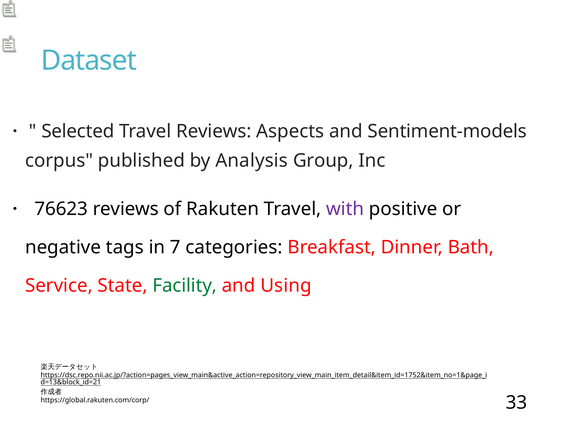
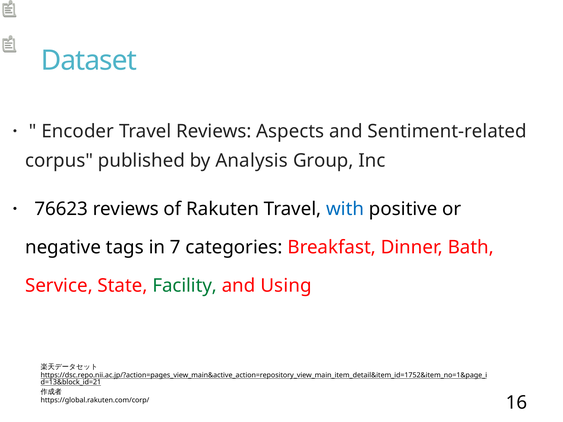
Selected: Selected -> Encoder (78, 131)
Sentiment-models: Sentiment-models -> Sentiment-related (447, 131)
with colour: purple -> blue (345, 209)
33: 33 -> 16 (517, 403)
